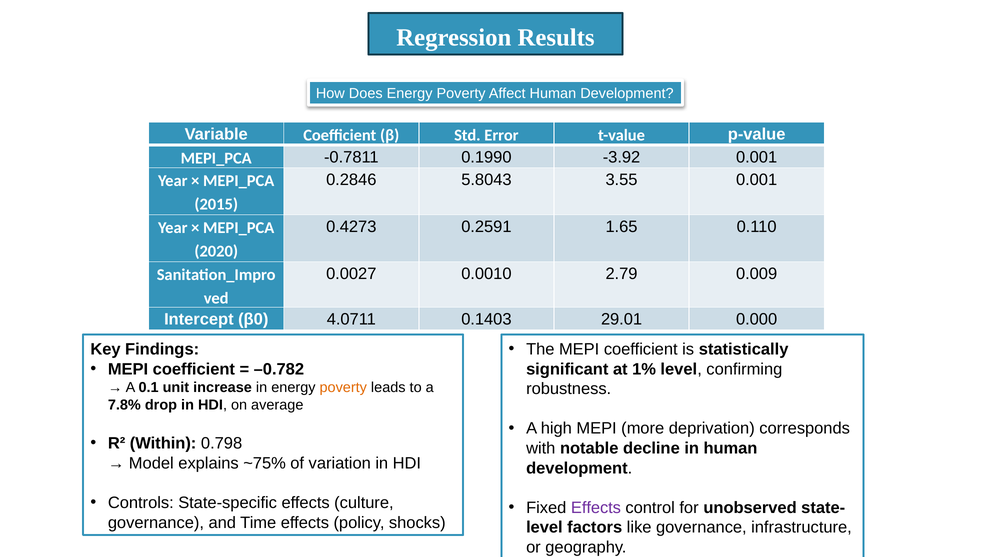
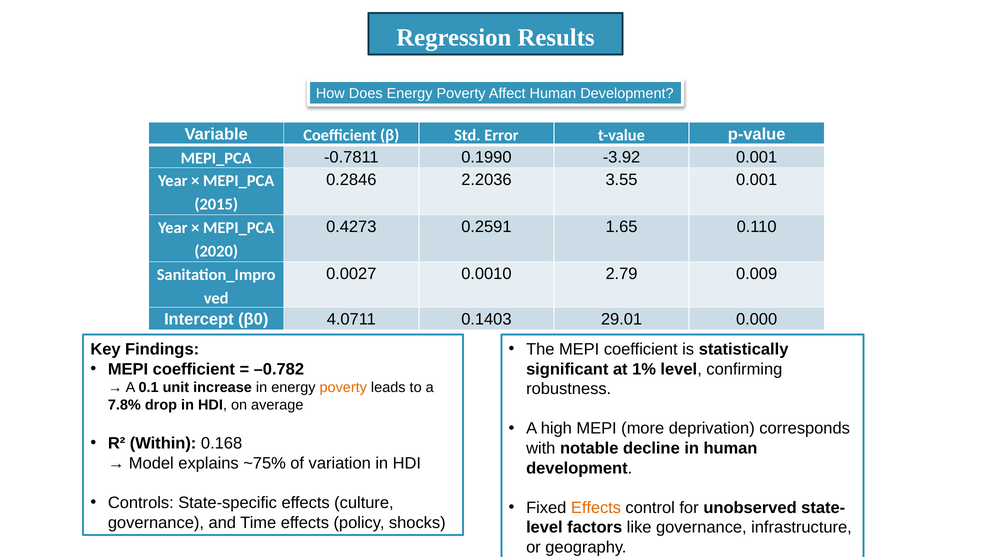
5.8043: 5.8043 -> 2.2036 (486, 180)
0.798: 0.798 -> 0.168 (222, 444)
Effects colour: purple -> orange (596, 508)
